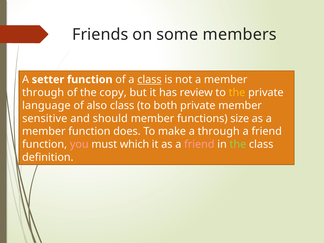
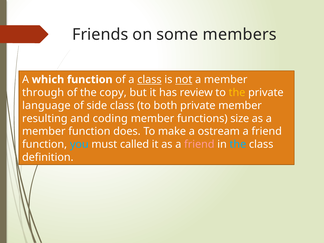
setter: setter -> which (48, 80)
not underline: none -> present (184, 80)
also: also -> side (97, 105)
sensitive: sensitive -> resulting (45, 118)
should: should -> coding (110, 118)
a through: through -> ostream (219, 131)
you colour: pink -> light blue (79, 144)
which: which -> called (135, 144)
the colour: light green -> light blue (238, 144)
